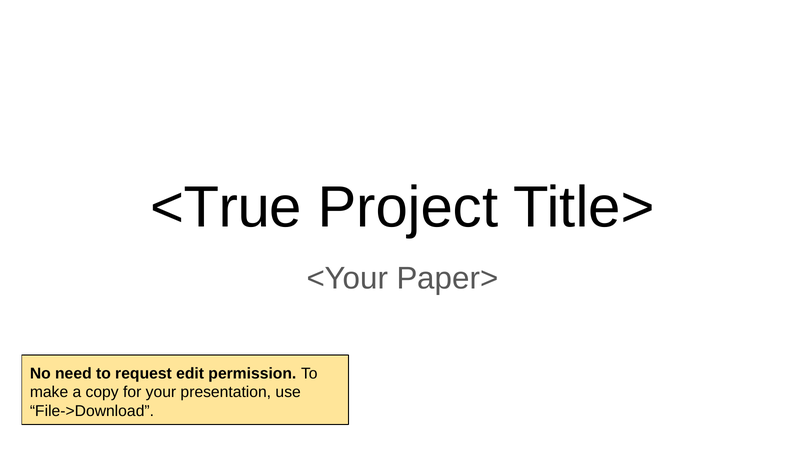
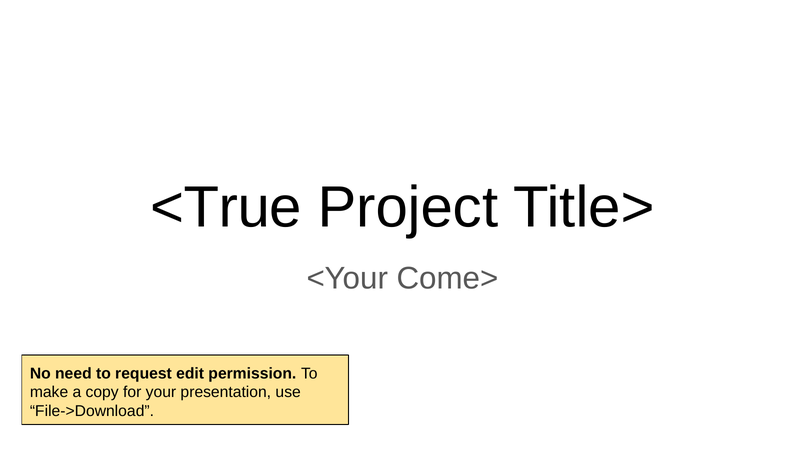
Paper>: Paper> -> Come> (447, 279)
